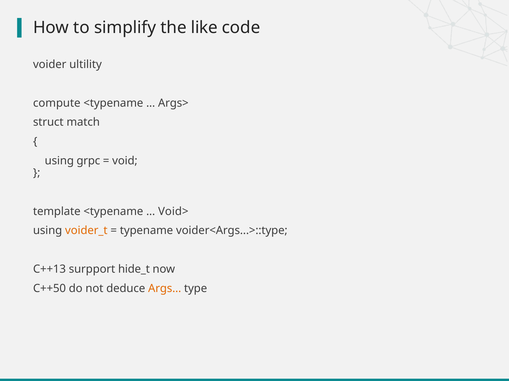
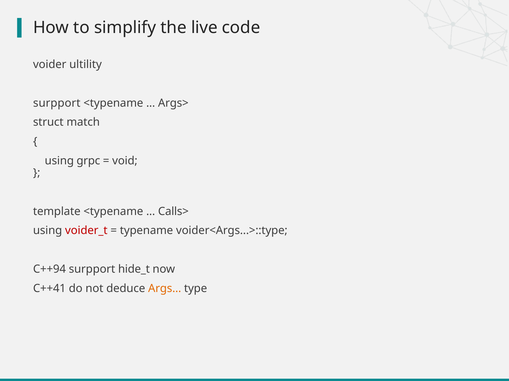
like: like -> live (204, 28)
compute: compute -> surpport (57, 103)
Void>: Void> -> Calls> (173, 212)
voider_t colour: orange -> red (86, 231)
C++13: C++13 -> C++94 (49, 270)
C++50: C++50 -> C++41 (49, 289)
